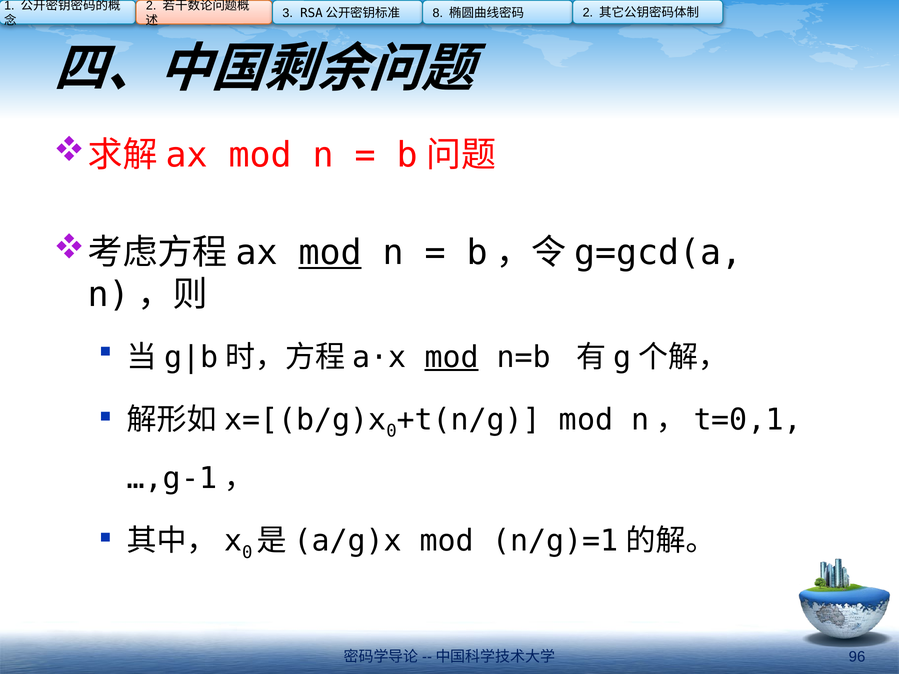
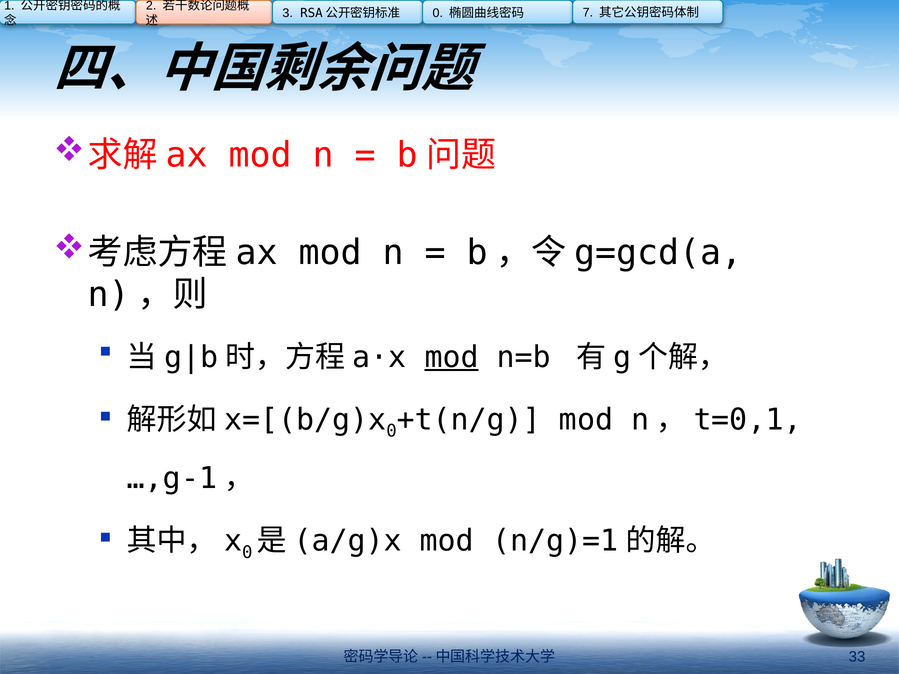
8: 8 -> 0 (438, 13)
2: 2 -> 7 (588, 13)
mod underline: present -> none (330, 253)
96: 96 -> 33 (857, 657)
